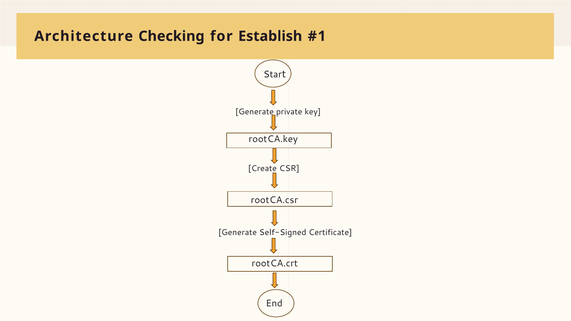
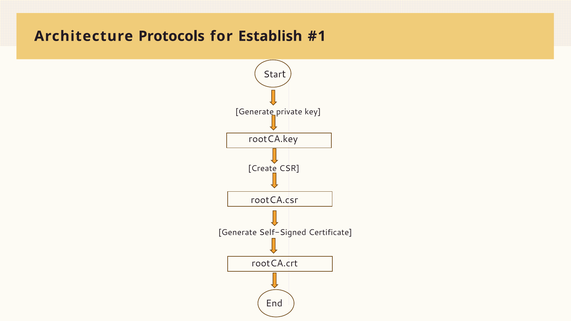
Checking: Checking -> Protocols (172, 36)
